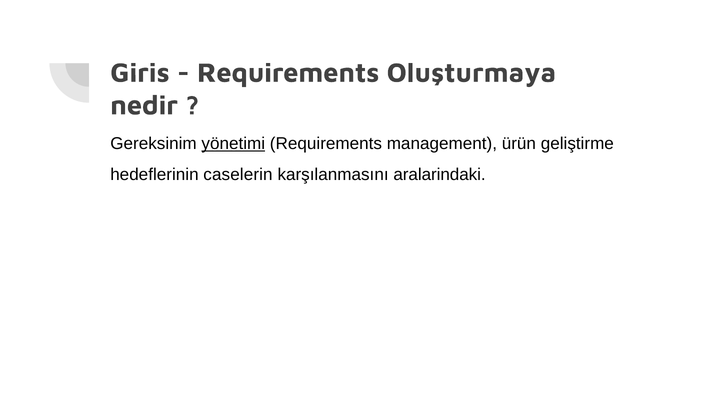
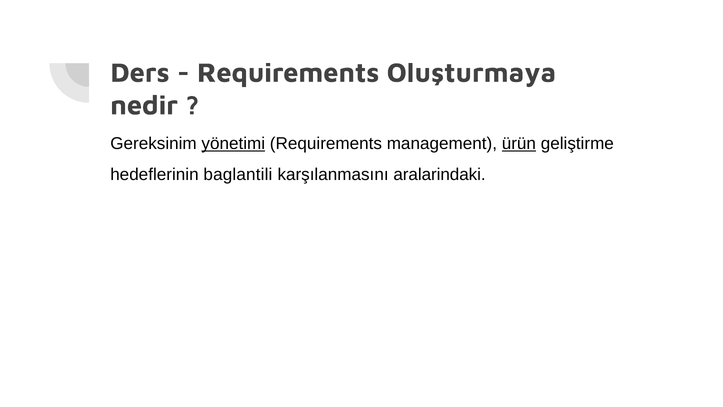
Giris: Giris -> Ders (140, 73)
ürün underline: none -> present (519, 144)
caselerin: caselerin -> baglantili (238, 174)
